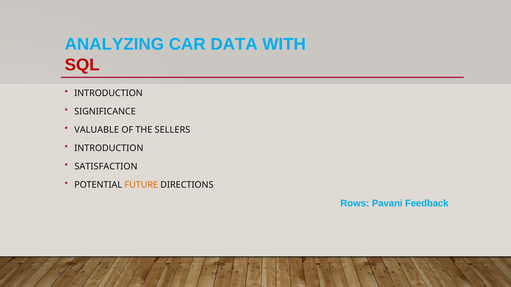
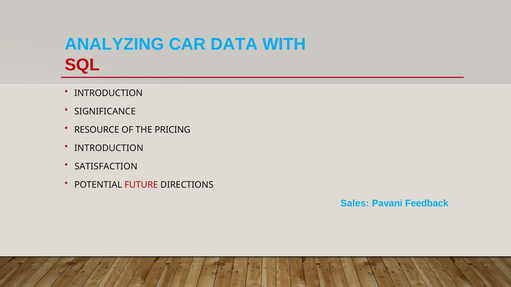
VALUABLE: VALUABLE -> RESOURCE (97, 130)
SELLERS: SELLERS -> PRICING (173, 130)
FUTURE colour: orange -> red (141, 185)
Rows: Rows -> Sales (355, 204)
